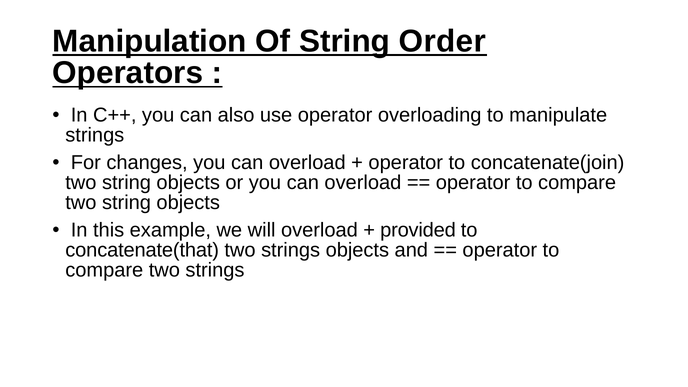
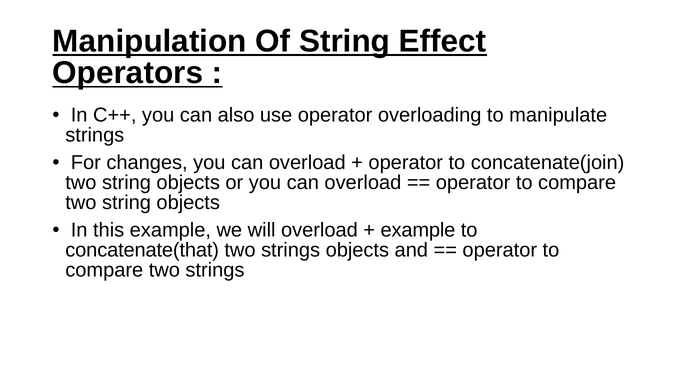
Order: Order -> Effect (443, 41)
provided: provided -> example (418, 230)
